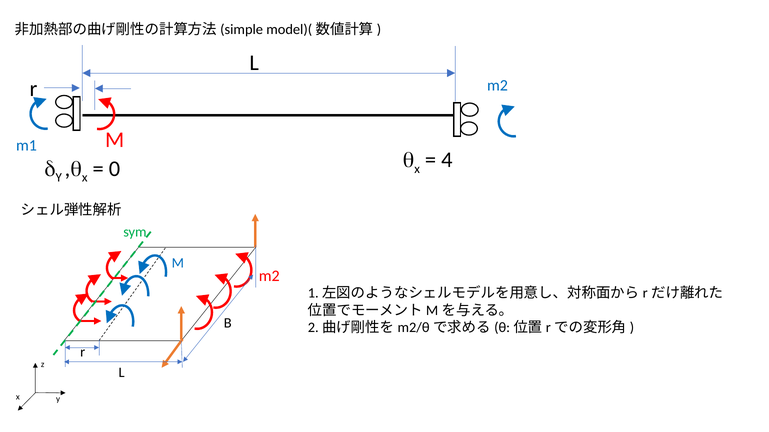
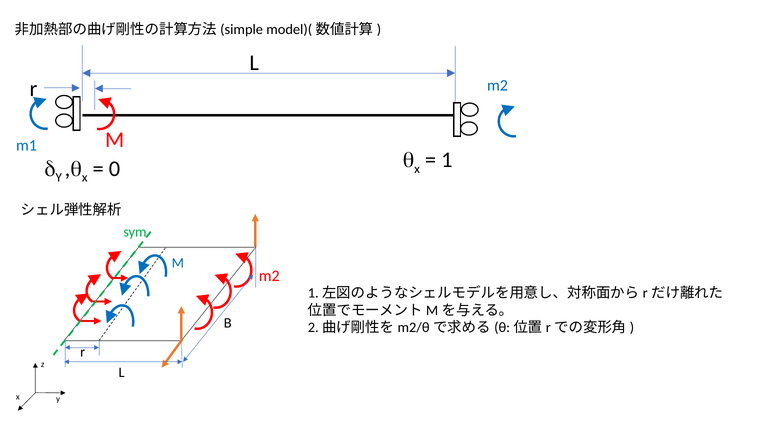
4: 4 -> 1 (447, 160)
